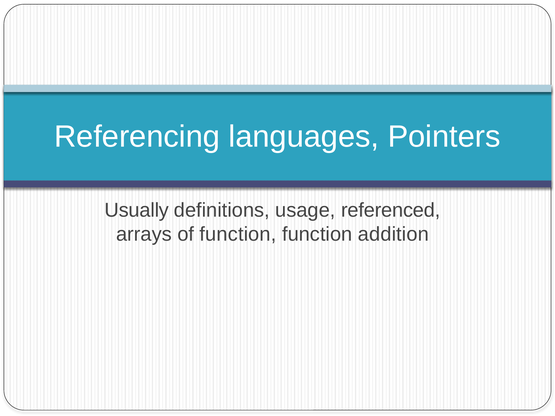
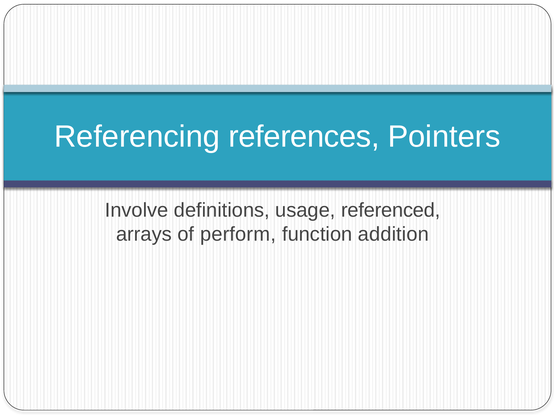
languages: languages -> references (304, 137)
Usually: Usually -> Involve (137, 210)
of function: function -> perform (238, 234)
